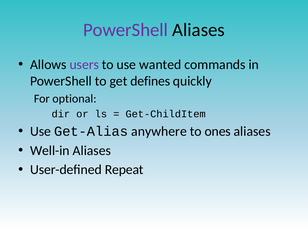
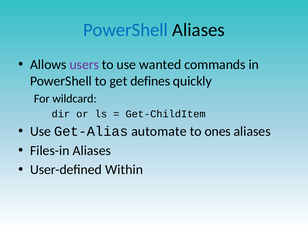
PowerShell colour: purple -> blue (126, 30)
optional: optional -> wildcard (74, 99)
anywhere: anywhere -> automate (159, 131)
Well-in: Well-in -> Files-in (50, 151)
Repeat: Repeat -> Within (124, 170)
